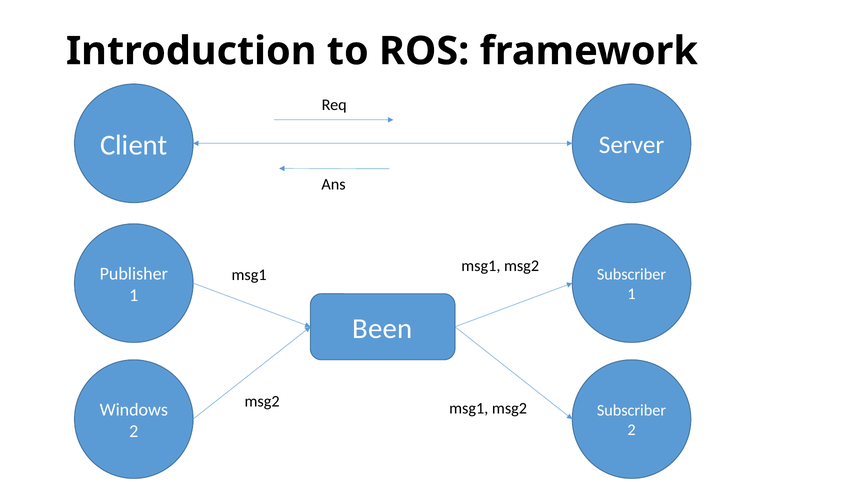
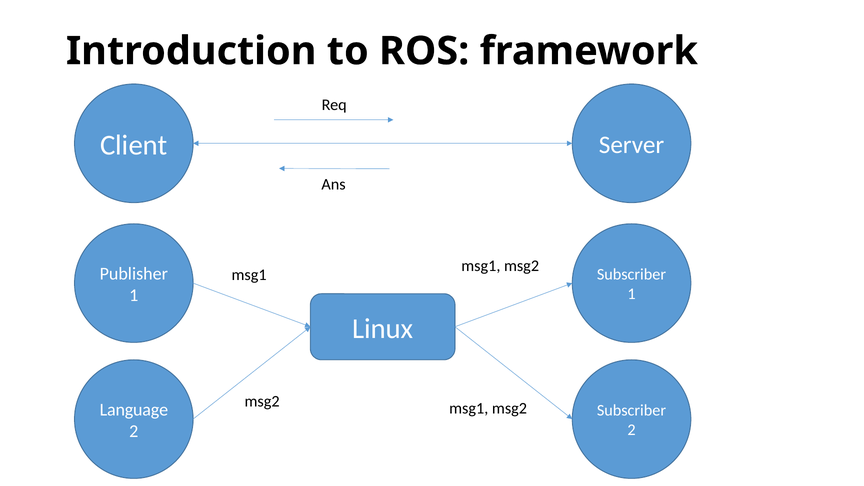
Been: Been -> Linux (383, 329)
Windows: Windows -> Language (134, 410)
